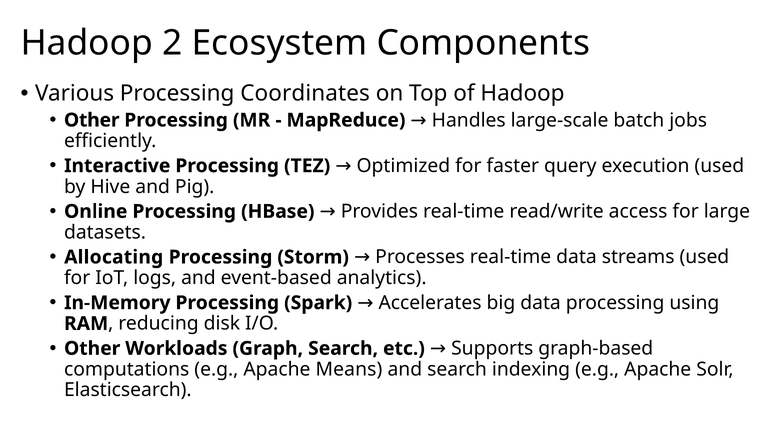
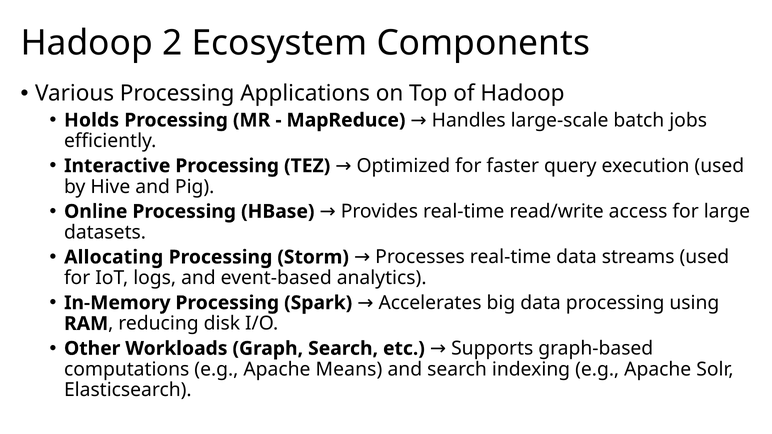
Coordinates: Coordinates -> Applications (305, 94)
Other: Other -> Holds (92, 120)
